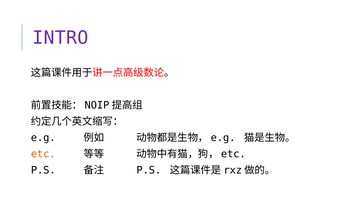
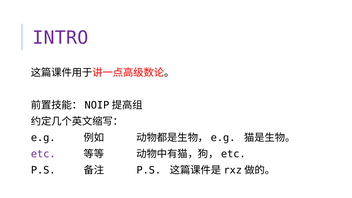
etc colour: orange -> purple (43, 154)
